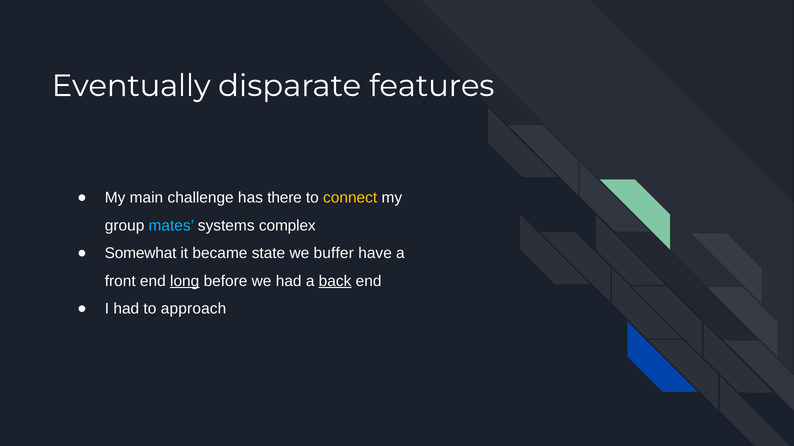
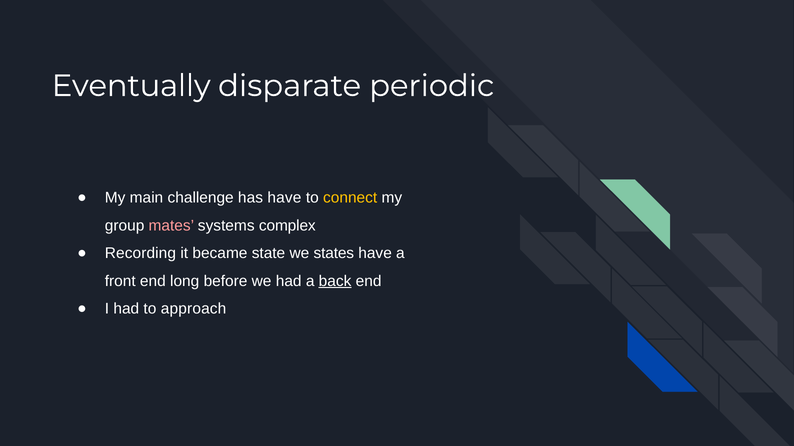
features: features -> periodic (432, 86)
has there: there -> have (284, 198)
mates colour: light blue -> pink (171, 226)
Somewhat: Somewhat -> Recording (140, 254)
buffer: buffer -> states (334, 254)
long underline: present -> none (185, 281)
